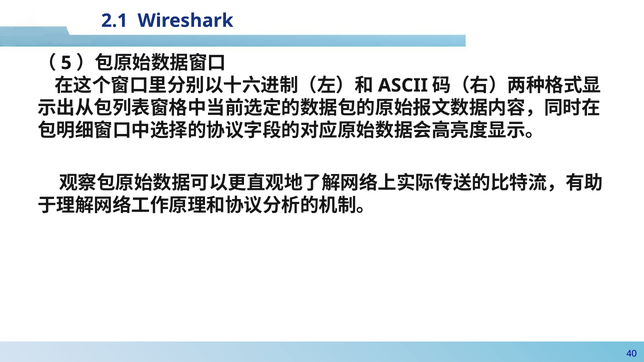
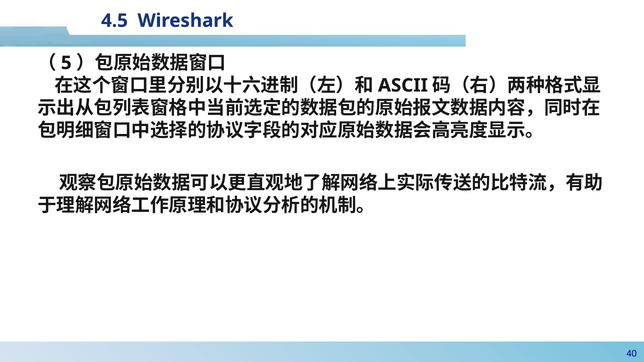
2.1: 2.1 -> 4.5 (114, 21)
